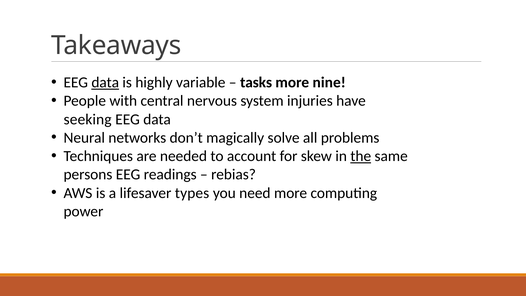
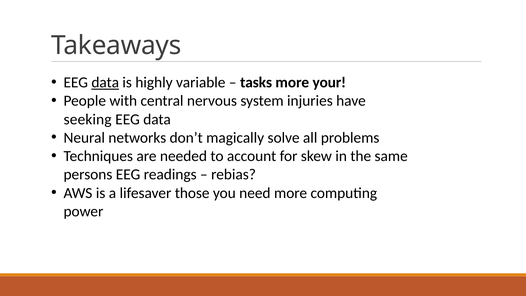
nine: nine -> your (329, 82)
the underline: present -> none (361, 156)
types: types -> those (192, 193)
